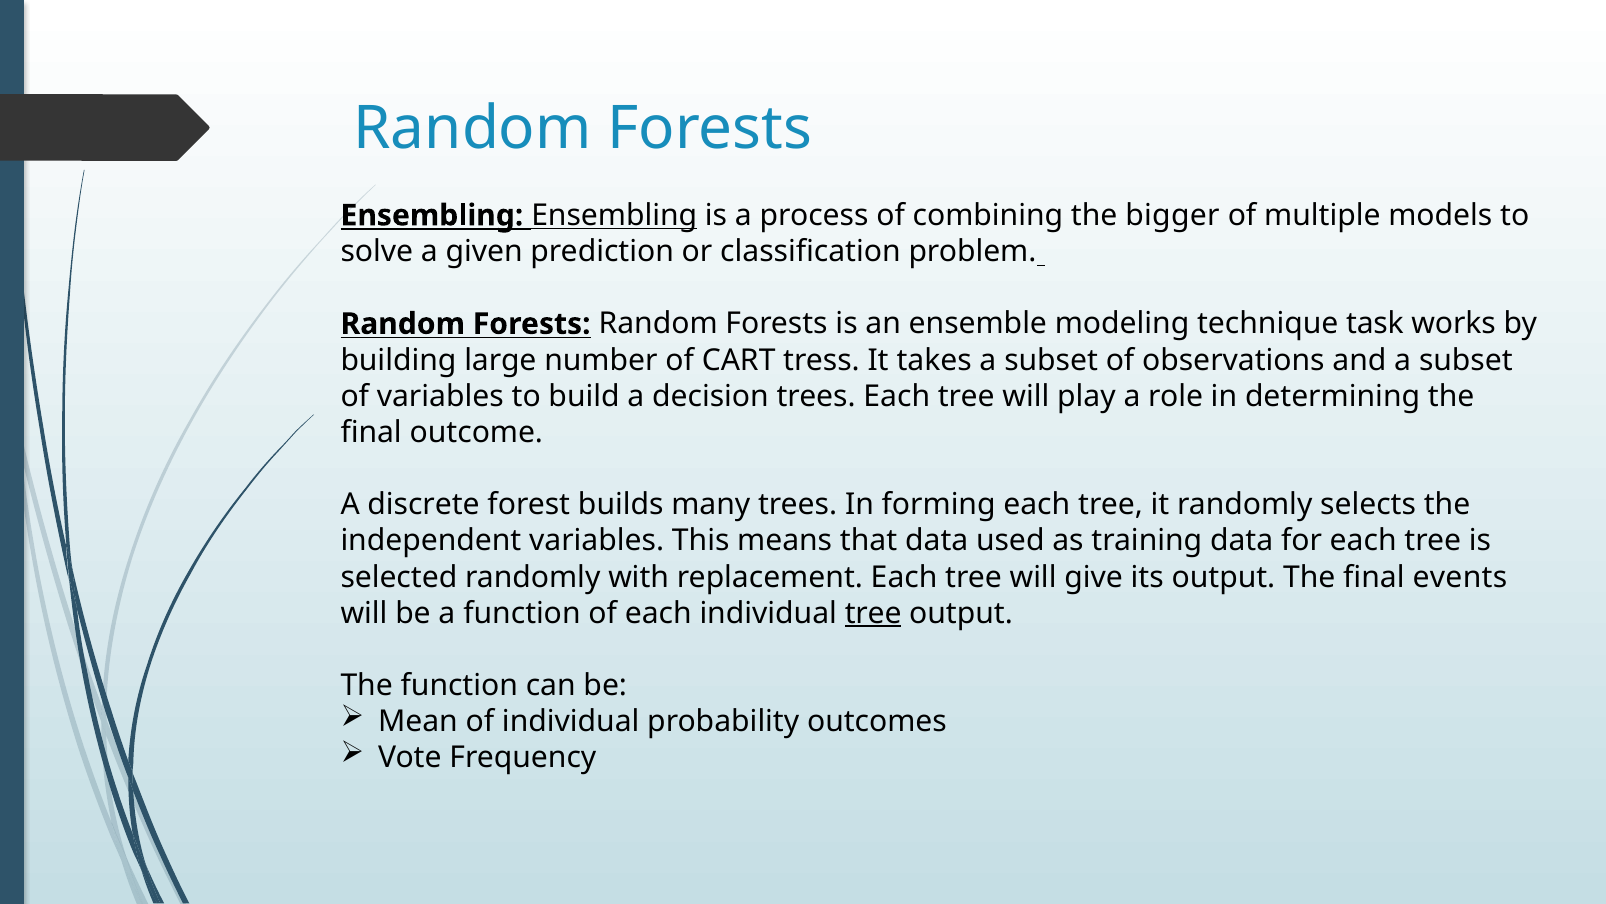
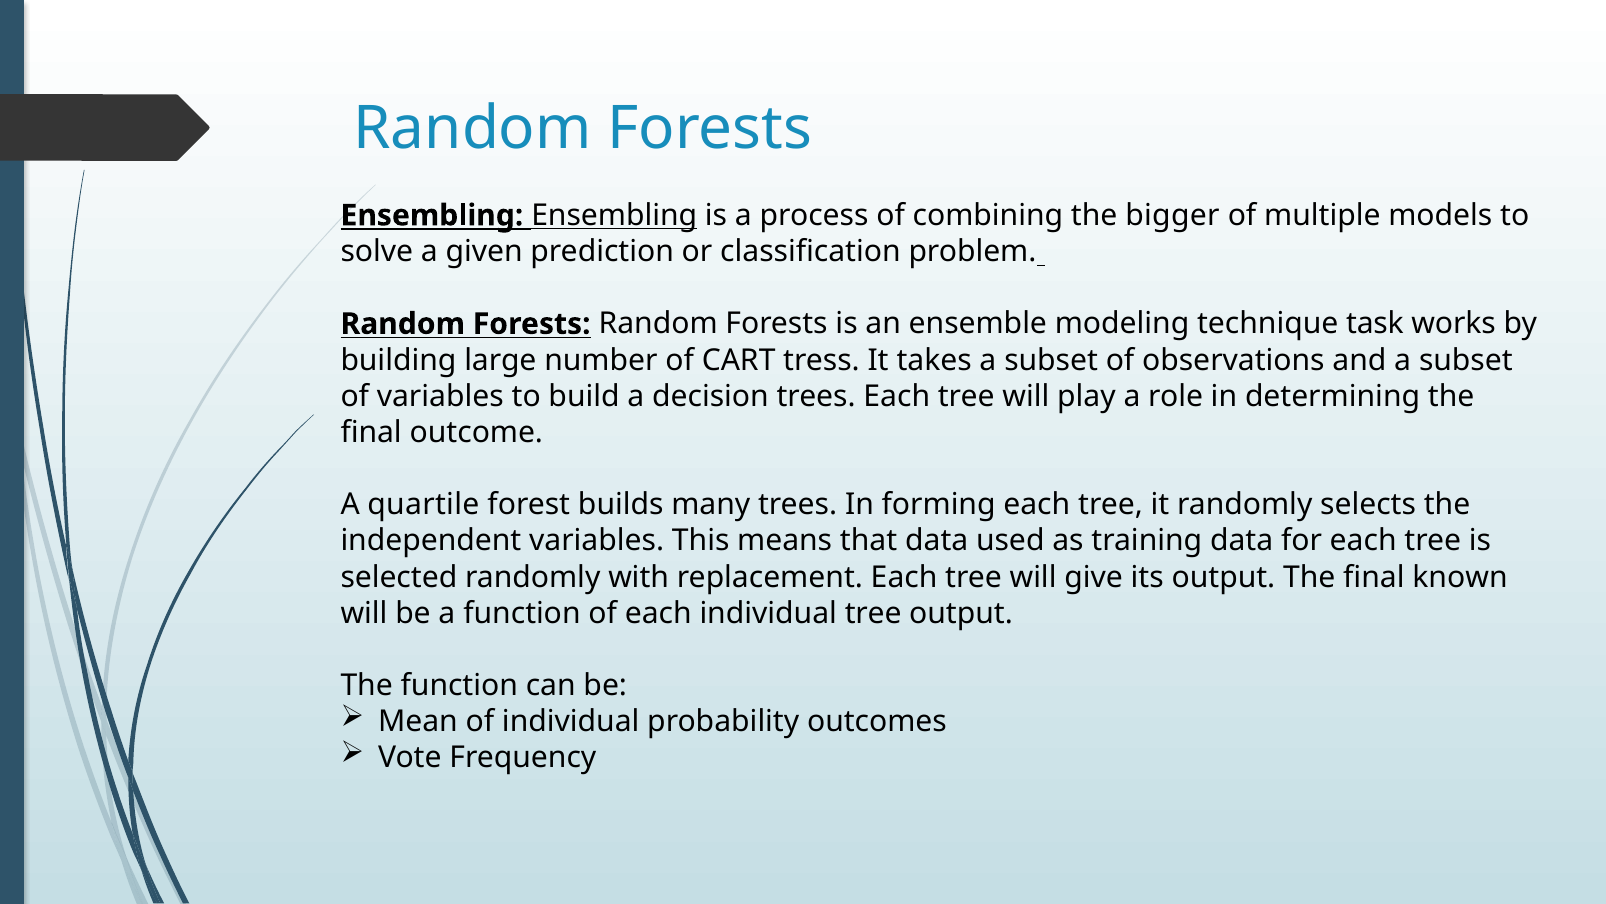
discrete: discrete -> quartile (423, 504)
events: events -> known (1460, 577)
tree underline: present -> none (873, 613)
